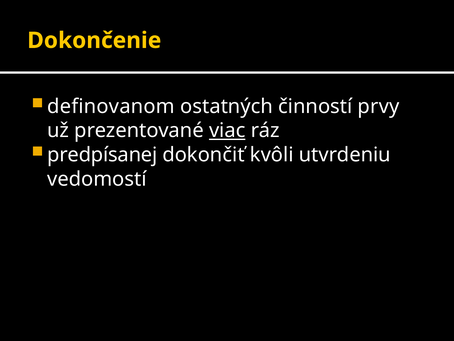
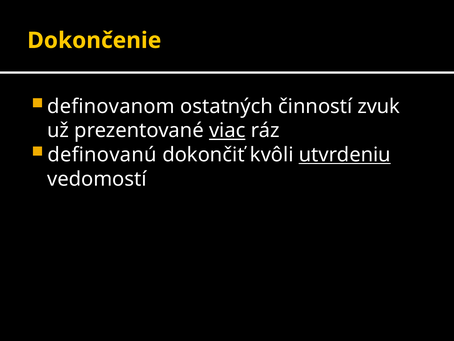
prvy: prvy -> zvuk (379, 106)
predpísanej: predpísanej -> definovanú (102, 155)
utvrdeniu underline: none -> present (345, 155)
